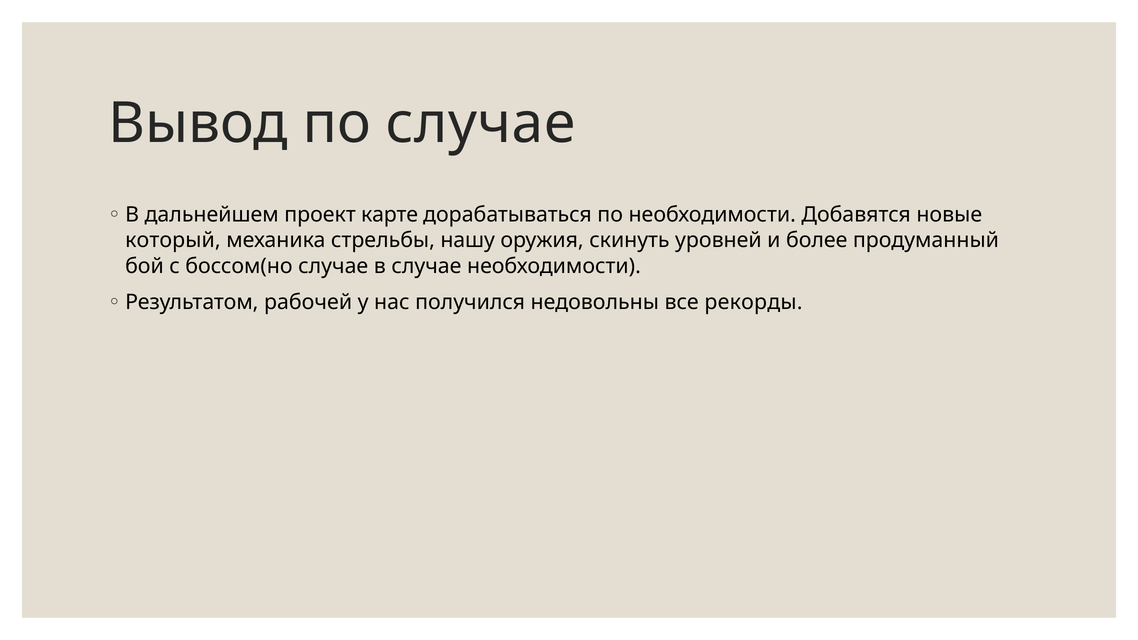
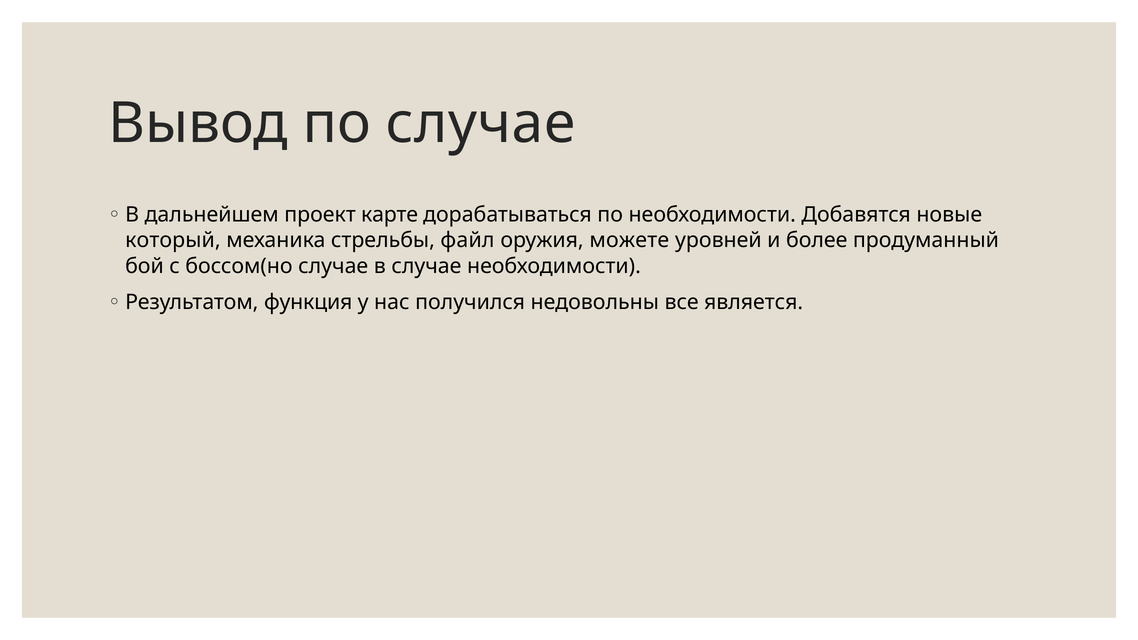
нашу: нашу -> файл (467, 240)
скинуть: скинуть -> можете (629, 240)
рабочей: рабочей -> функция (308, 302)
рекорды: рекорды -> является (754, 302)
